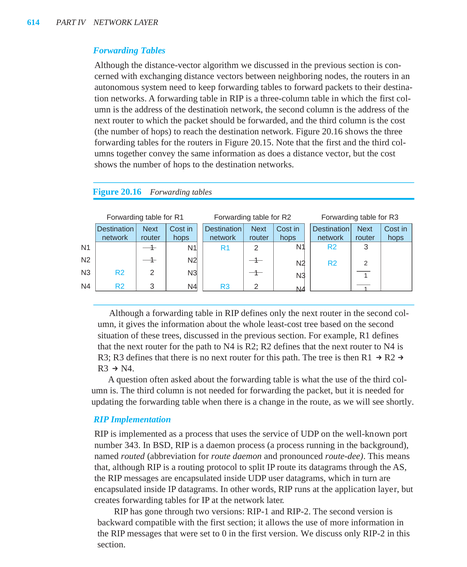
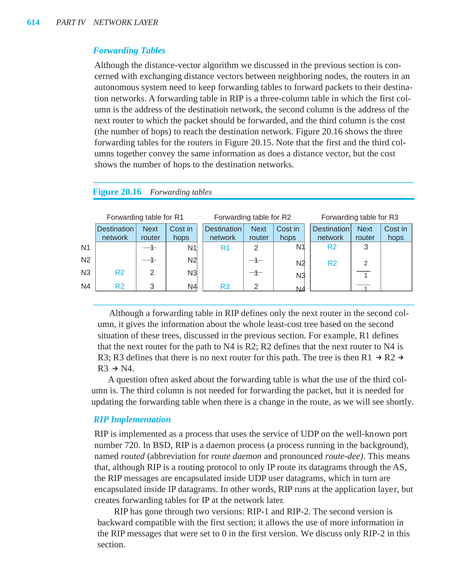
343: 343 -> 720 (133, 445)
to split: split -> only (257, 467)
